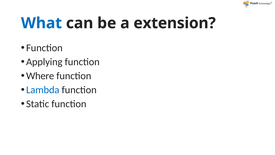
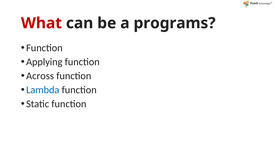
What colour: blue -> red (41, 23)
extension: extension -> programs (175, 23)
Where: Where -> Across (40, 76)
